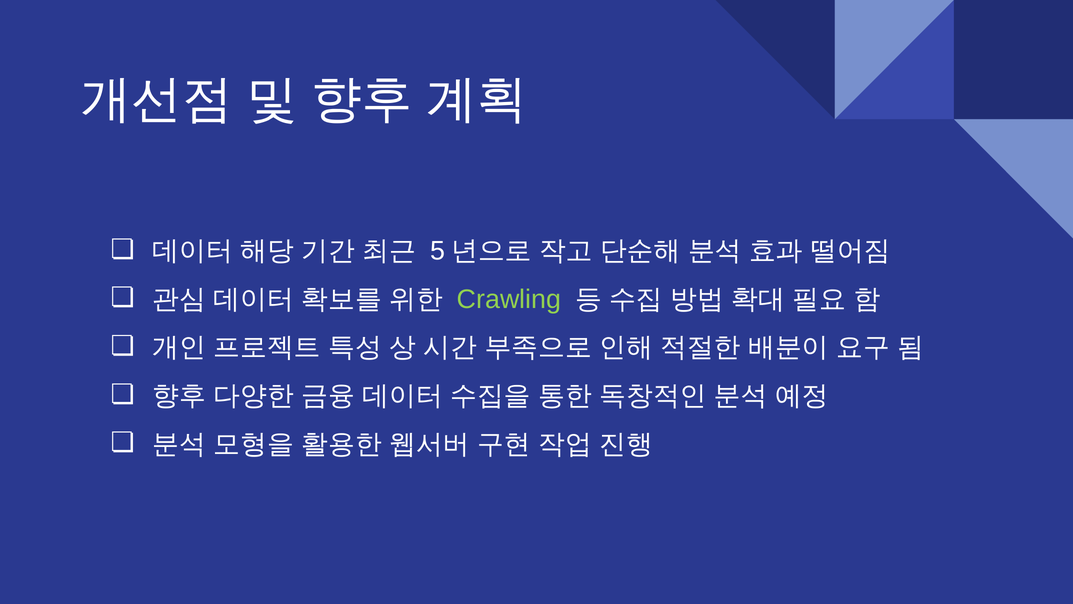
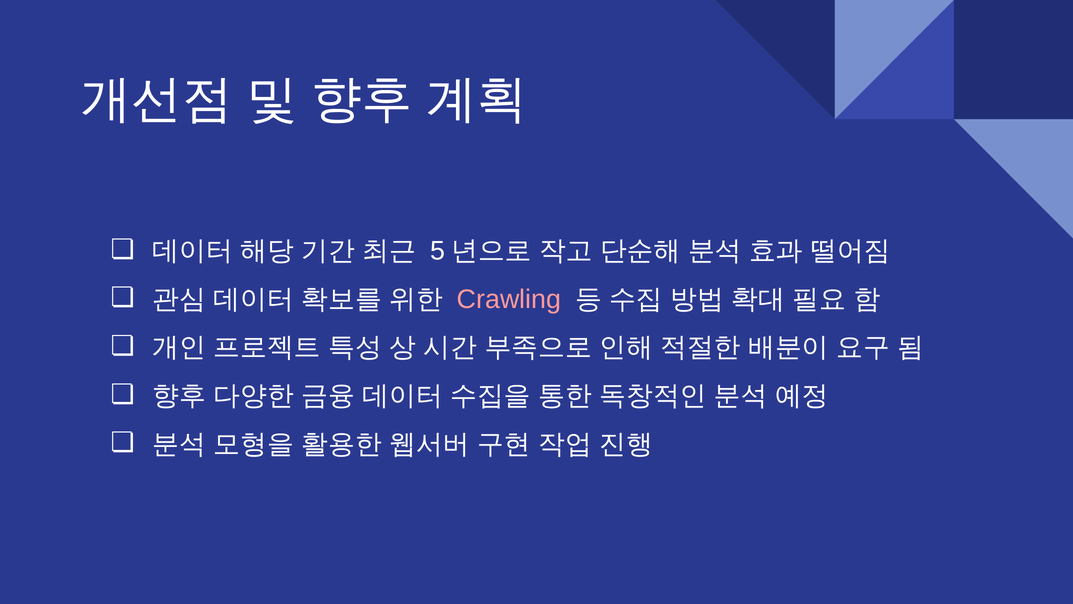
Crawling colour: light green -> pink (509, 299)
